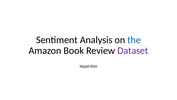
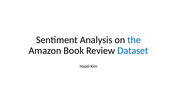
Dataset colour: purple -> blue (133, 50)
